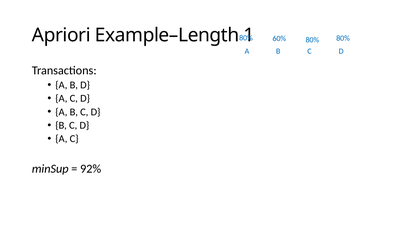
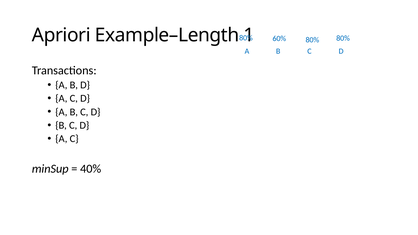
92%: 92% -> 40% (91, 169)
